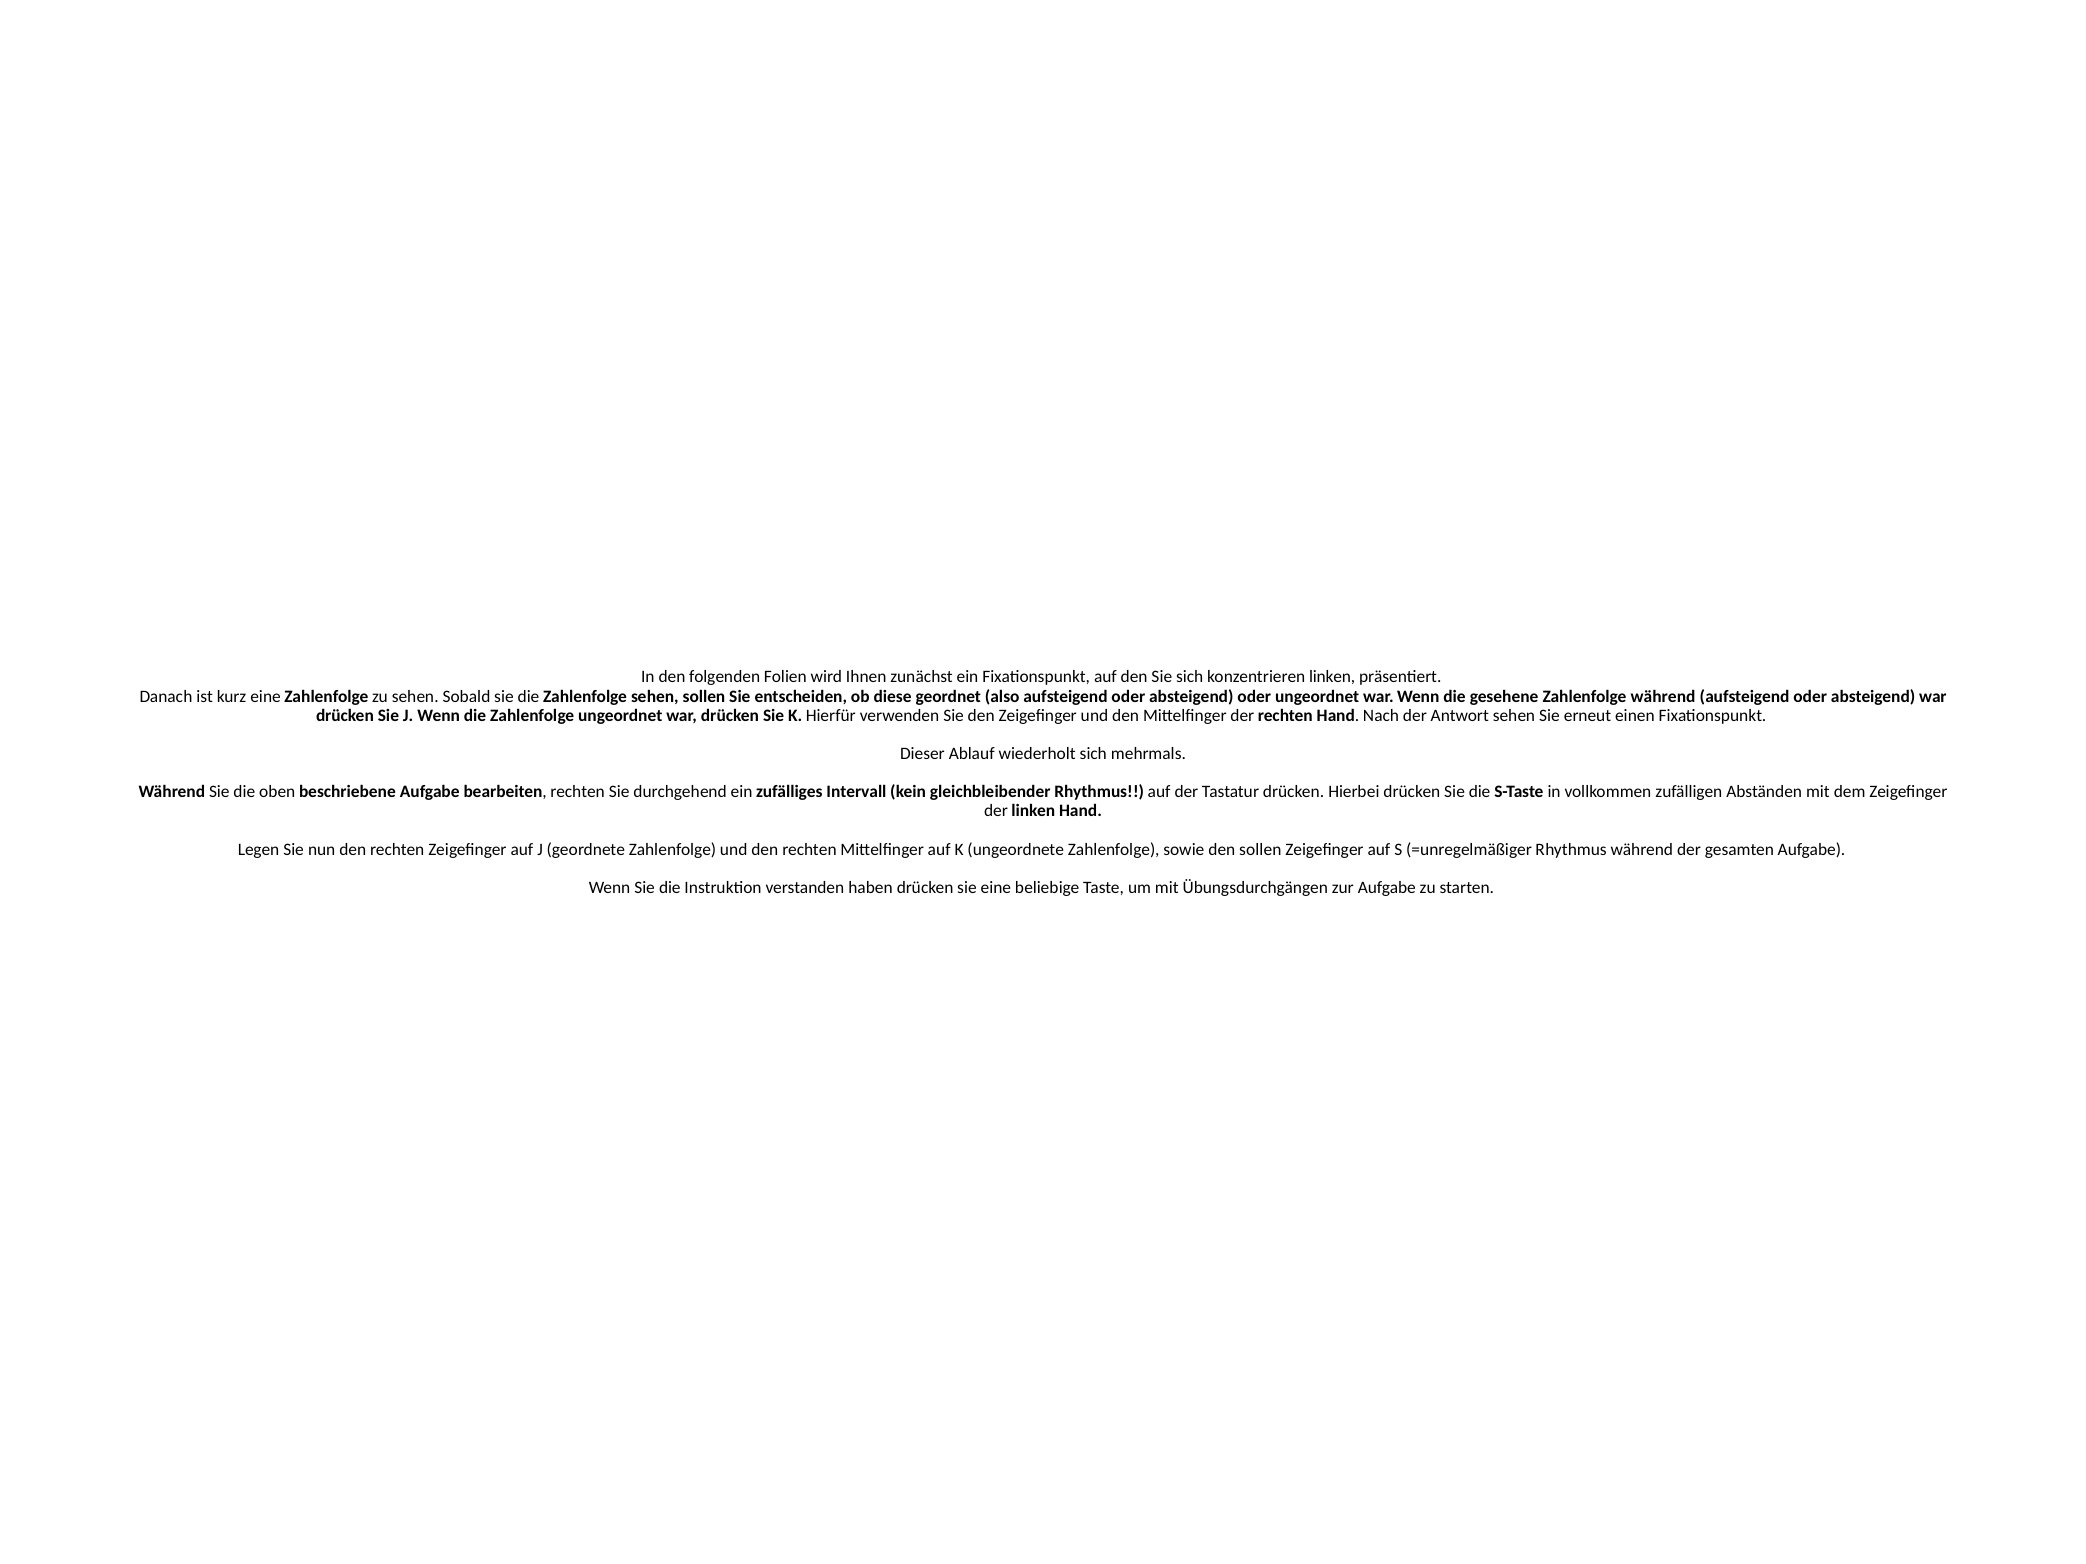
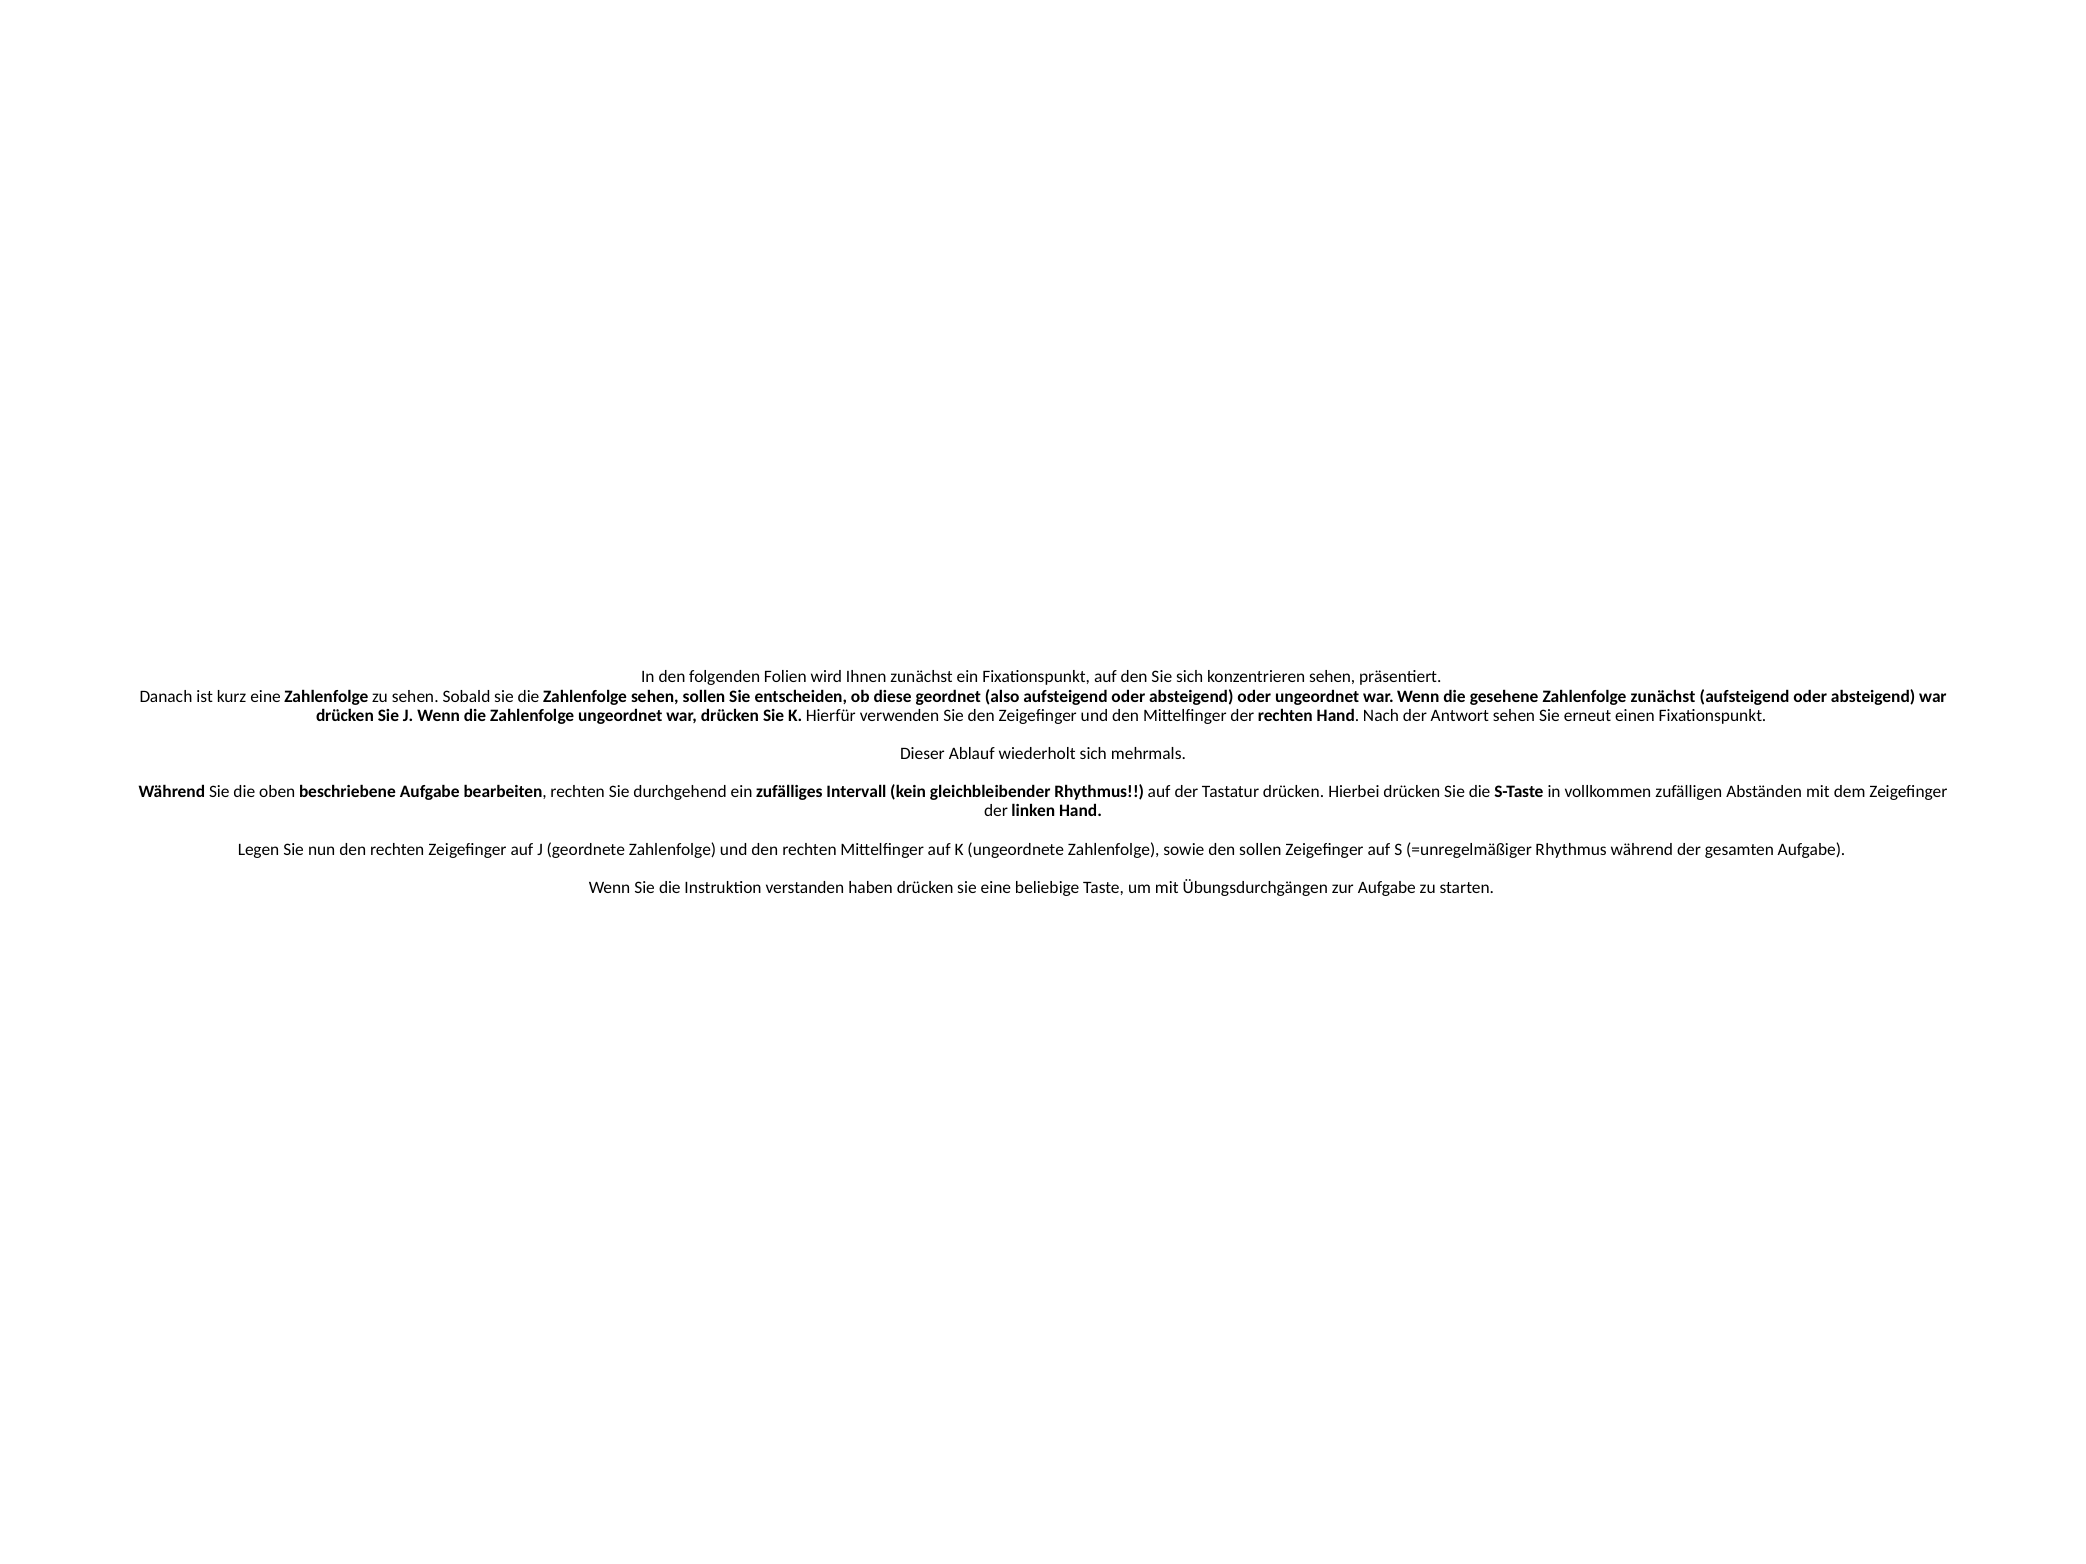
konzentrieren linken: linken -> sehen (1332, 677)
Zahlenfolge während: während -> zunächst (1663, 697)
